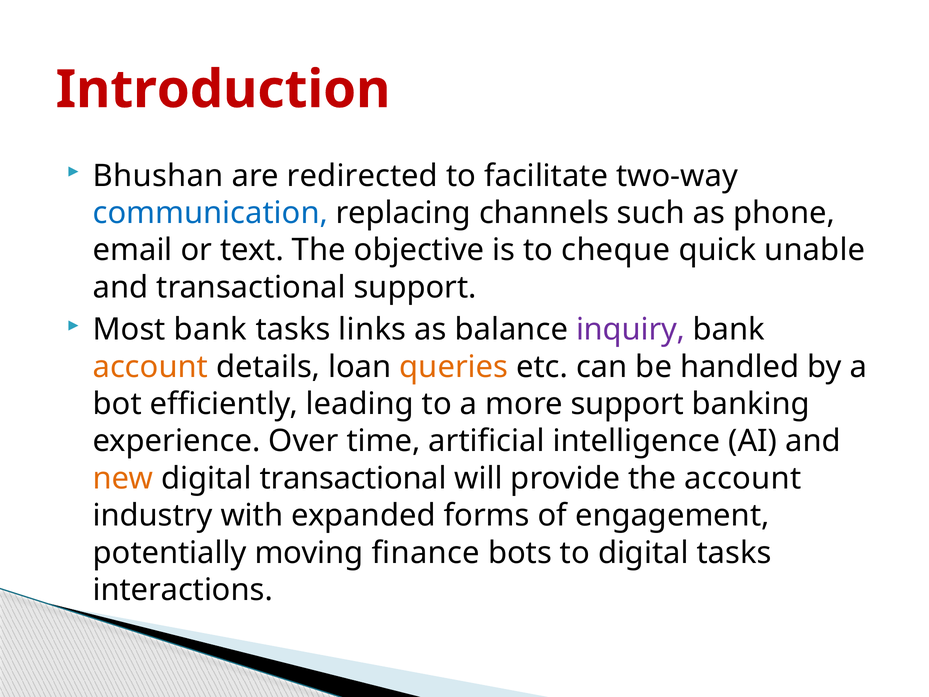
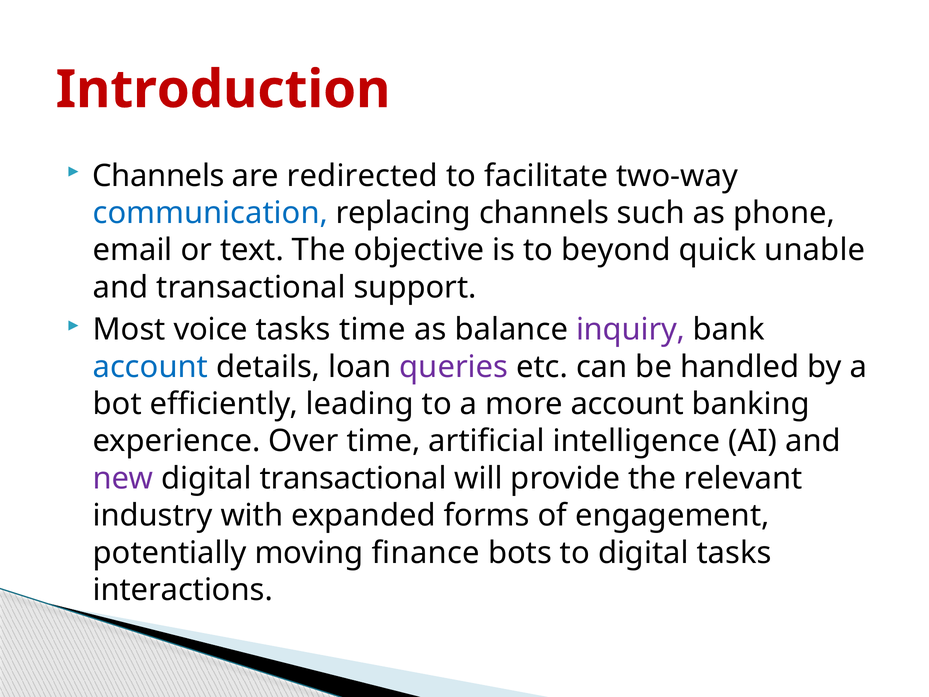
Bhushan: Bhushan -> Channels (158, 176)
cheque: cheque -> beyond (616, 250)
Most bank: bank -> voice (211, 330)
tasks links: links -> time (372, 330)
account colour: orange -> blue (150, 367)
queries colour: orange -> purple (454, 367)
more support: support -> account (627, 404)
new colour: orange -> purple (123, 478)
the account: account -> relevant (743, 478)
